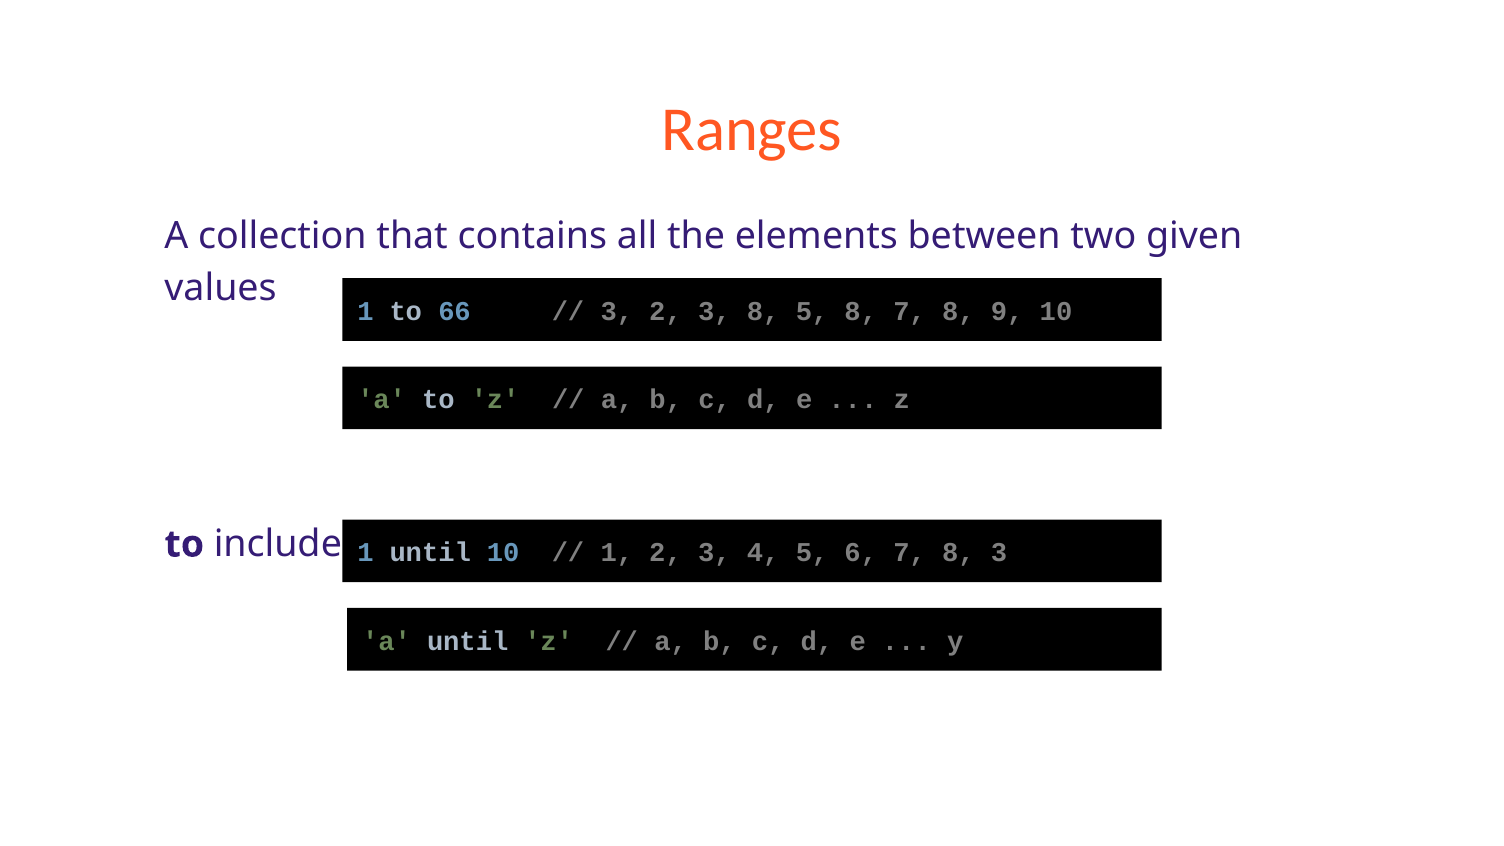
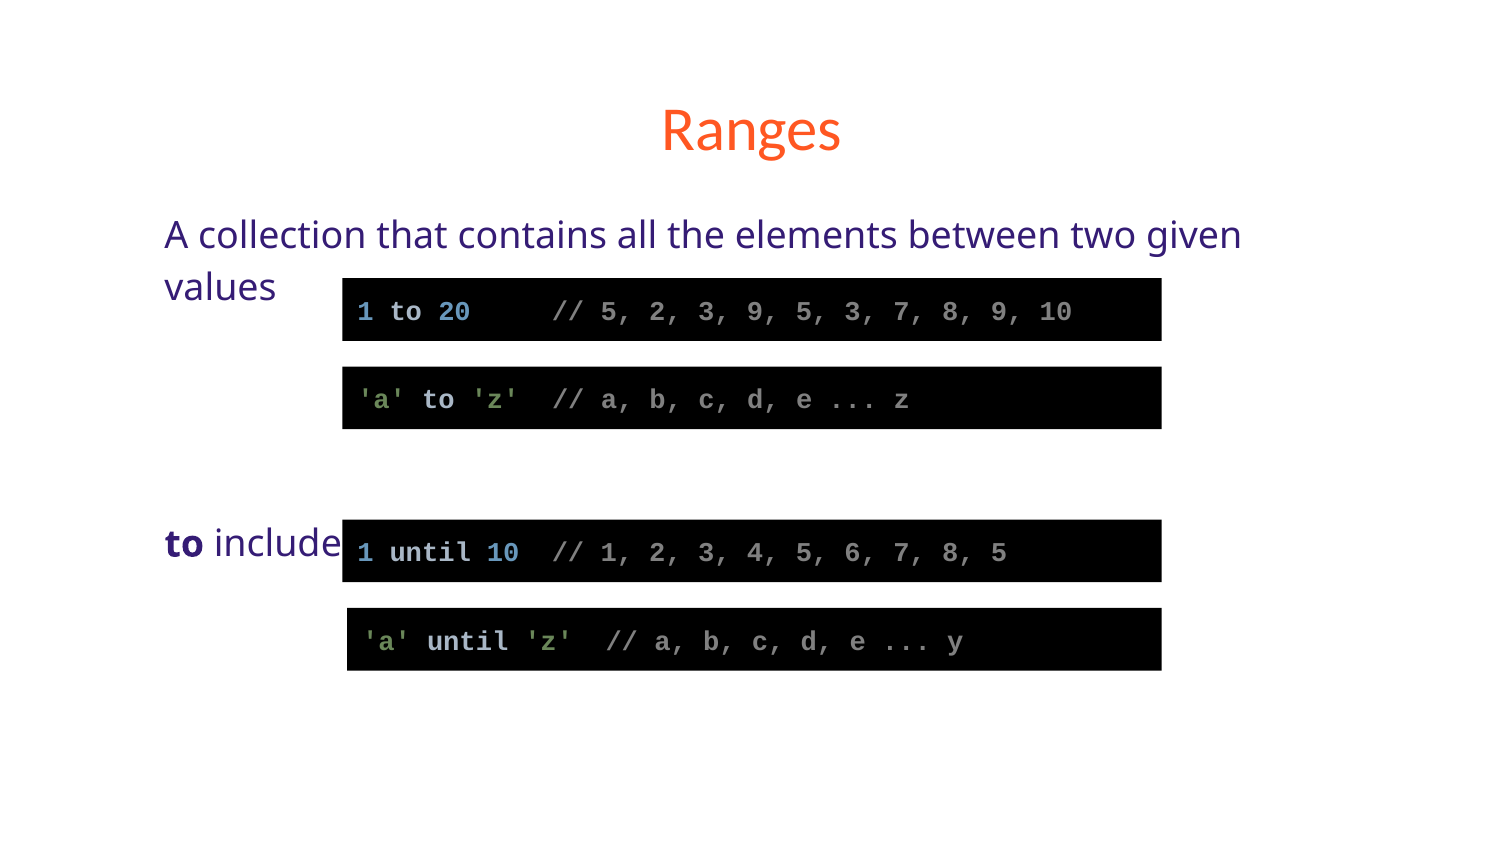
66: 66 -> 20 (455, 311)
3: 3 -> 5 (617, 311)
3 8: 8 -> 9 (763, 311)
5 8: 8 -> 3 (861, 311)
8 3: 3 -> 5 (999, 553)
